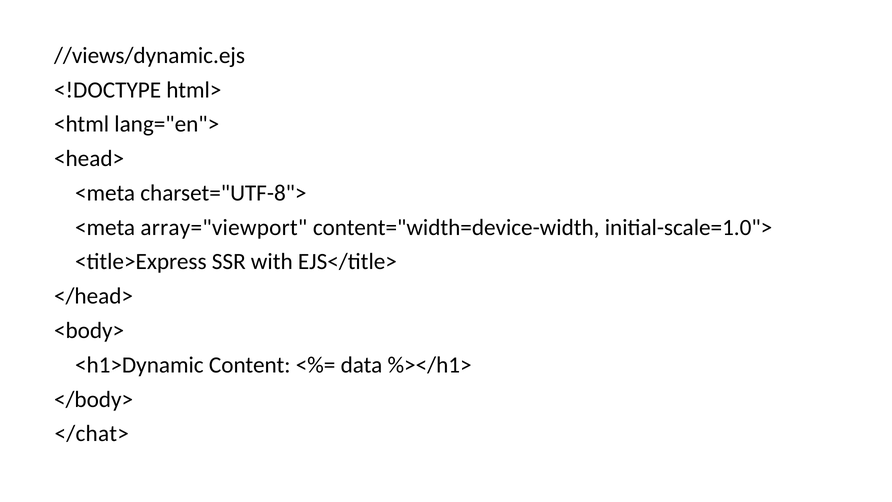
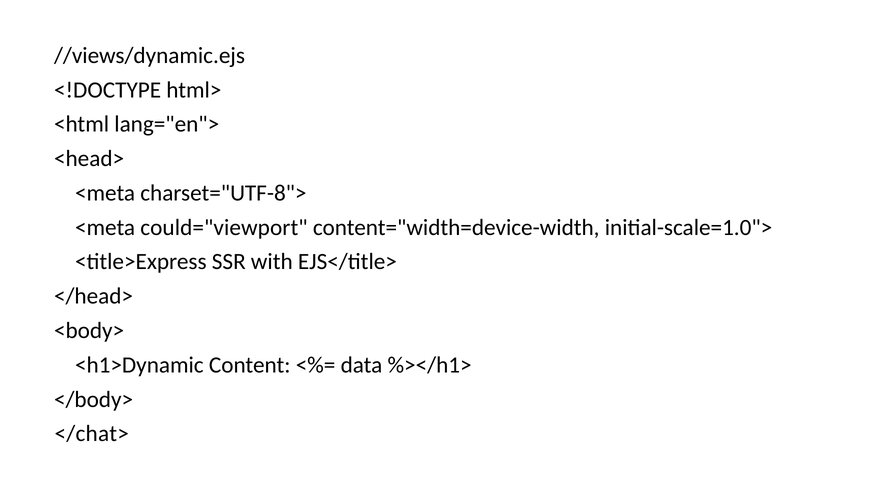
array="viewport: array="viewport -> could="viewport (224, 227)
